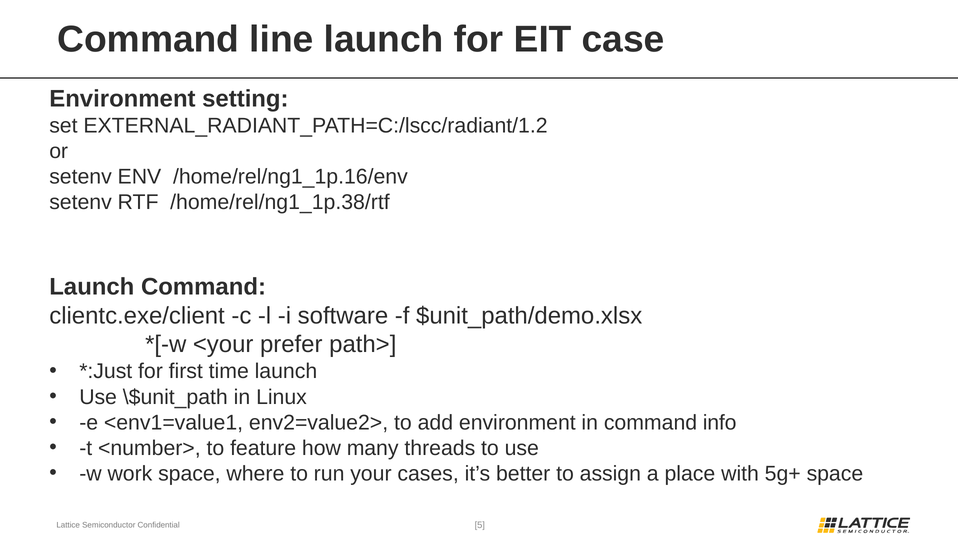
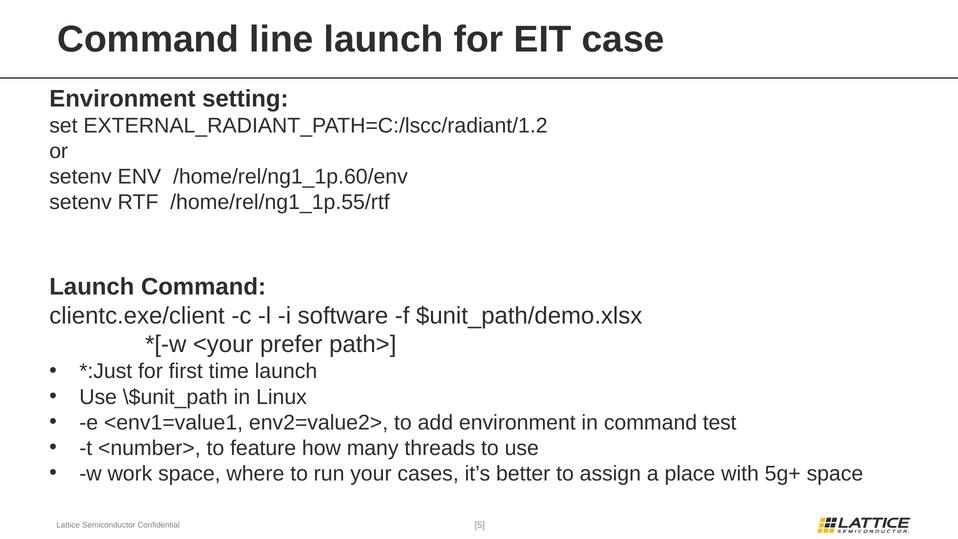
/home/rel/ng1_1p.16/env: /home/rel/ng1_1p.16/env -> /home/rel/ng1_1p.60/env (290, 177)
/home/rel/ng1_1p.38/rtf: /home/rel/ng1_1p.38/rtf -> /home/rel/ng1_1p.55/rtf (280, 202)
info: info -> test (720, 422)
